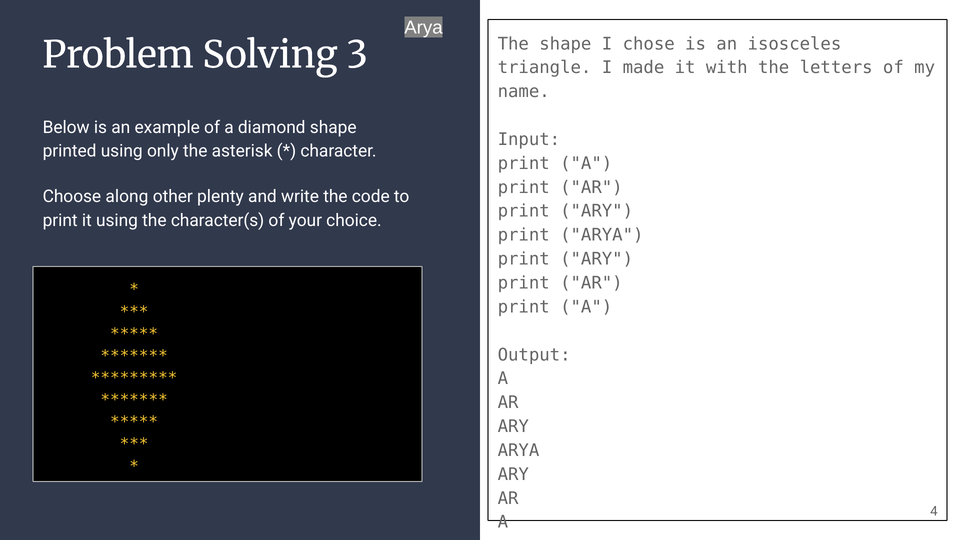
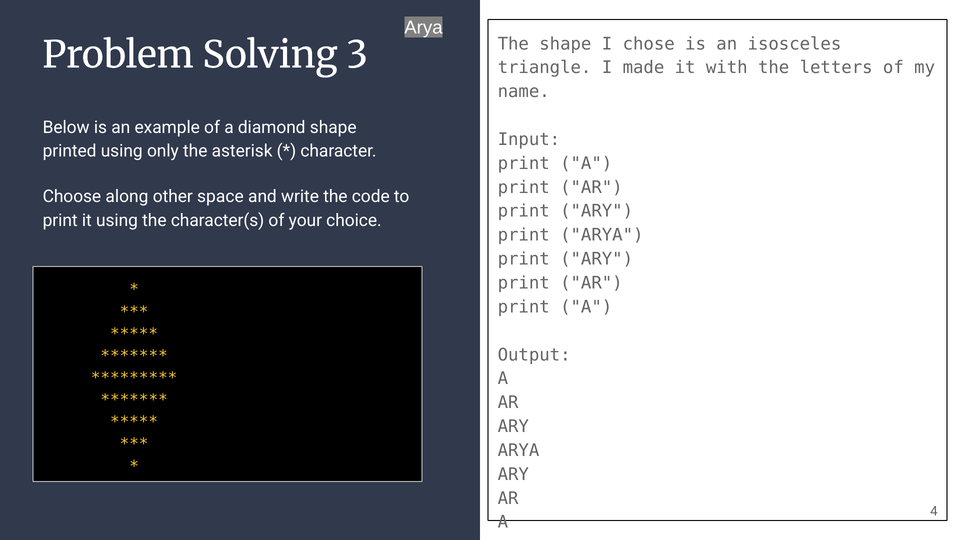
plenty: plenty -> space (220, 197)
